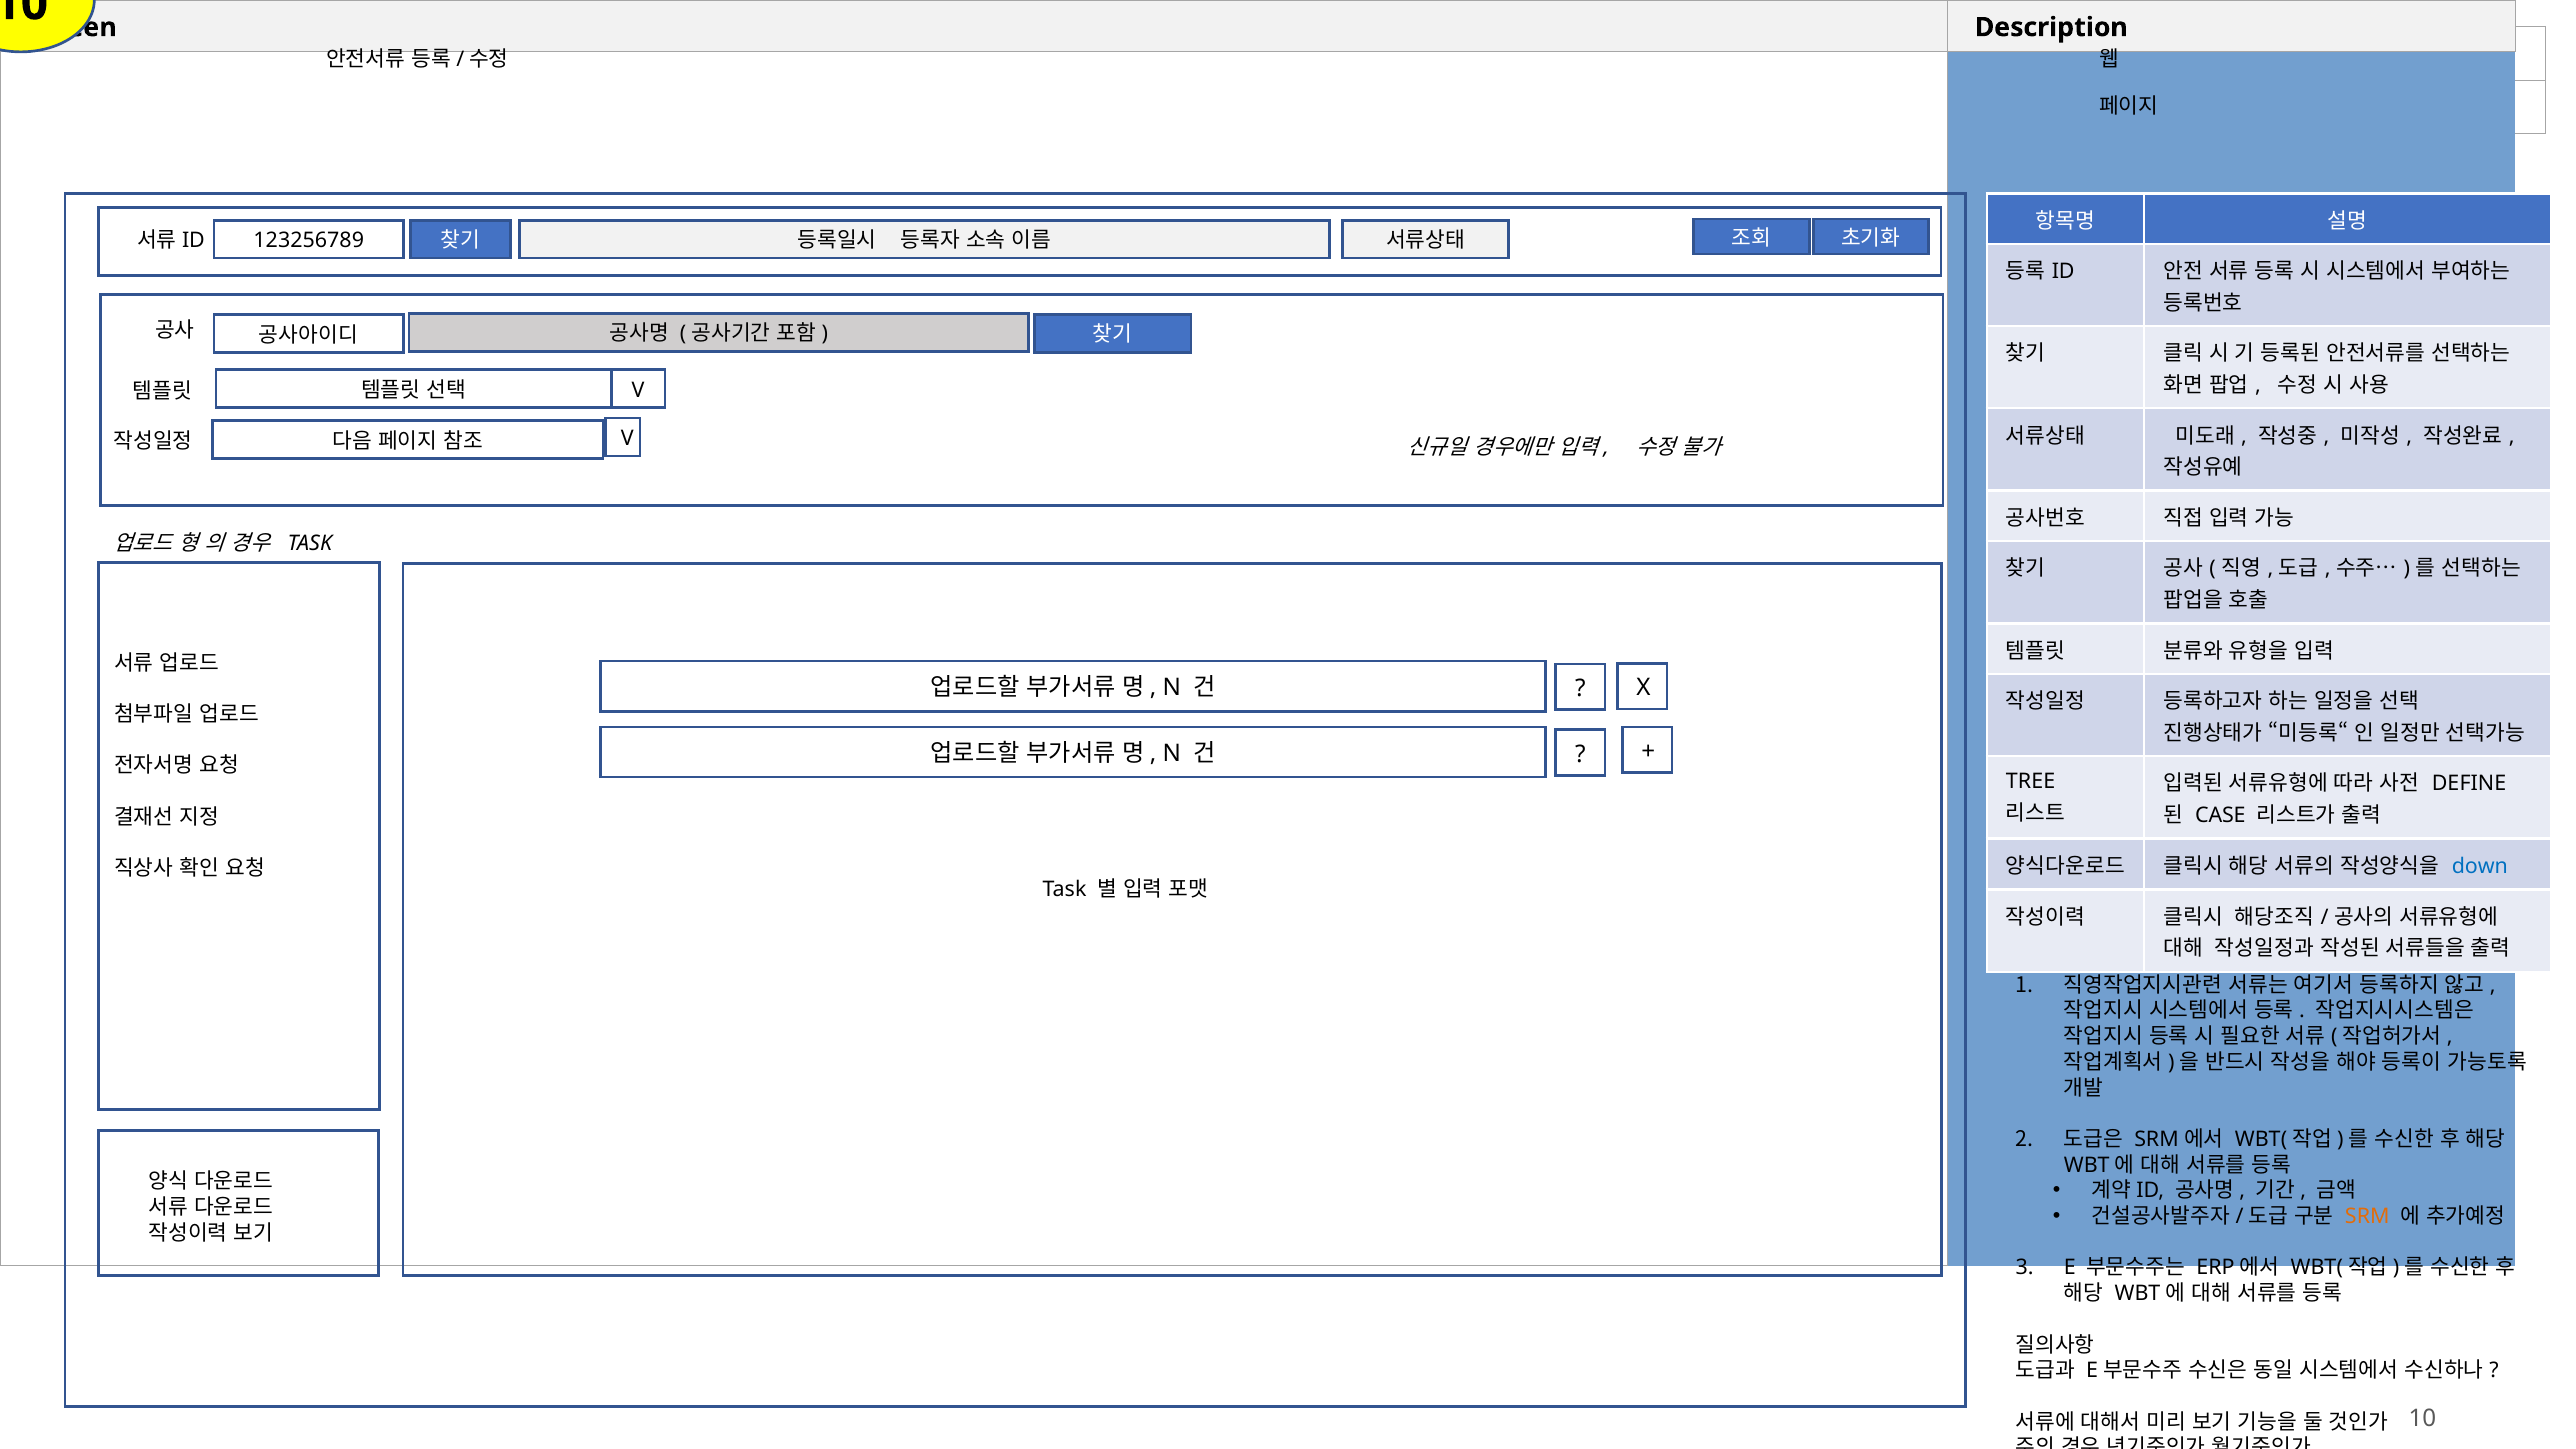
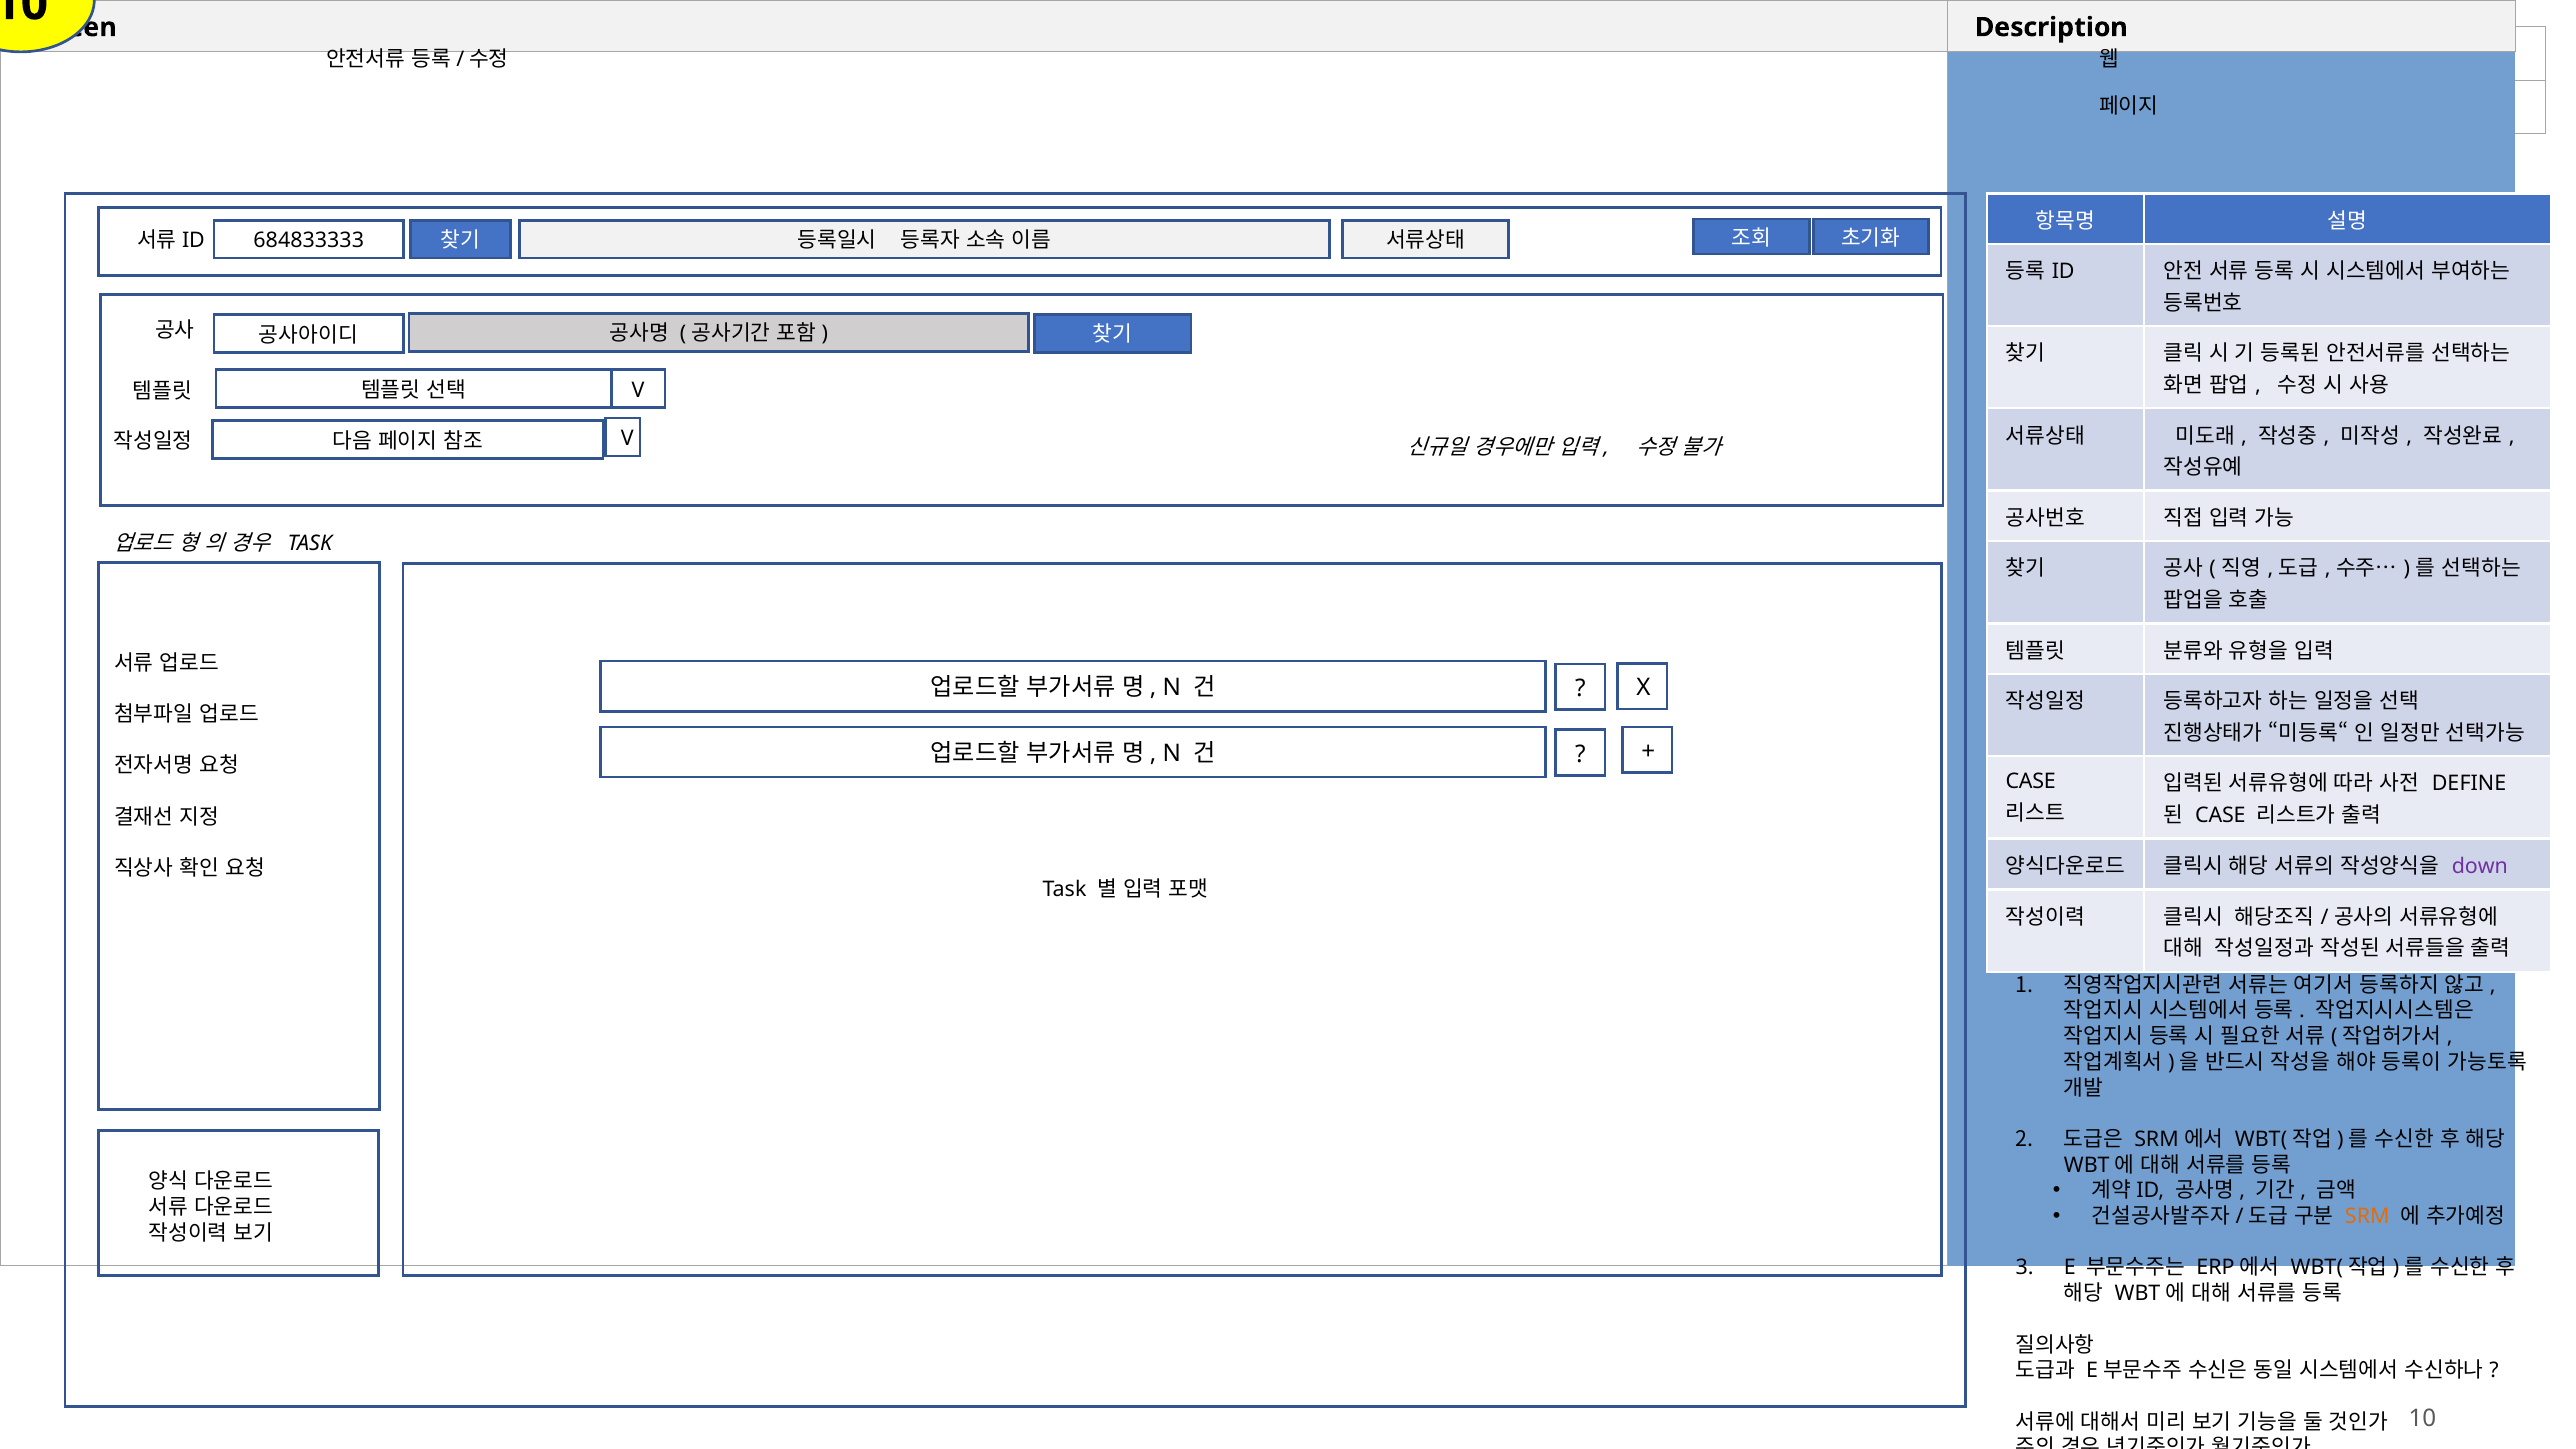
123256789: 123256789 -> 684833333 (309, 241)
TREE: TREE -> CASE (2031, 782)
down colour: blue -> purple (2480, 866)
